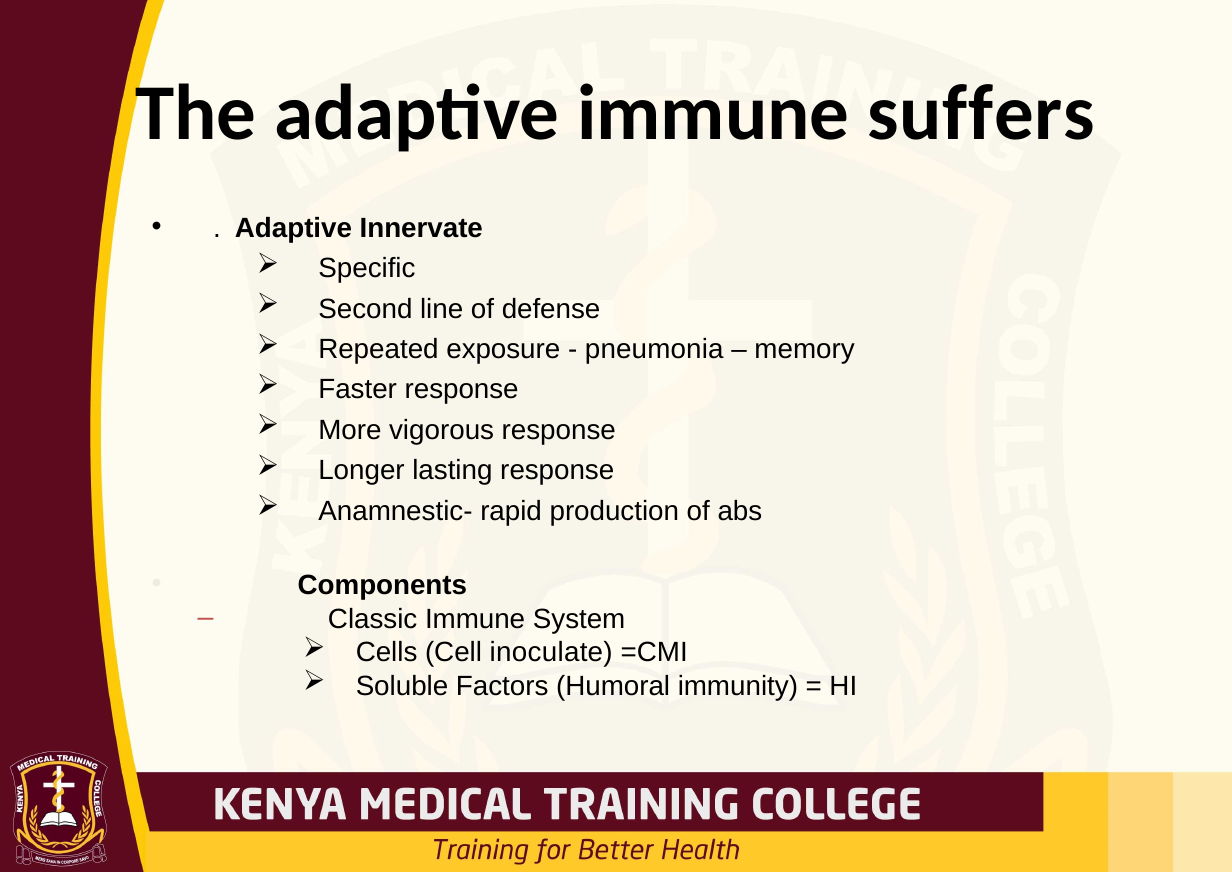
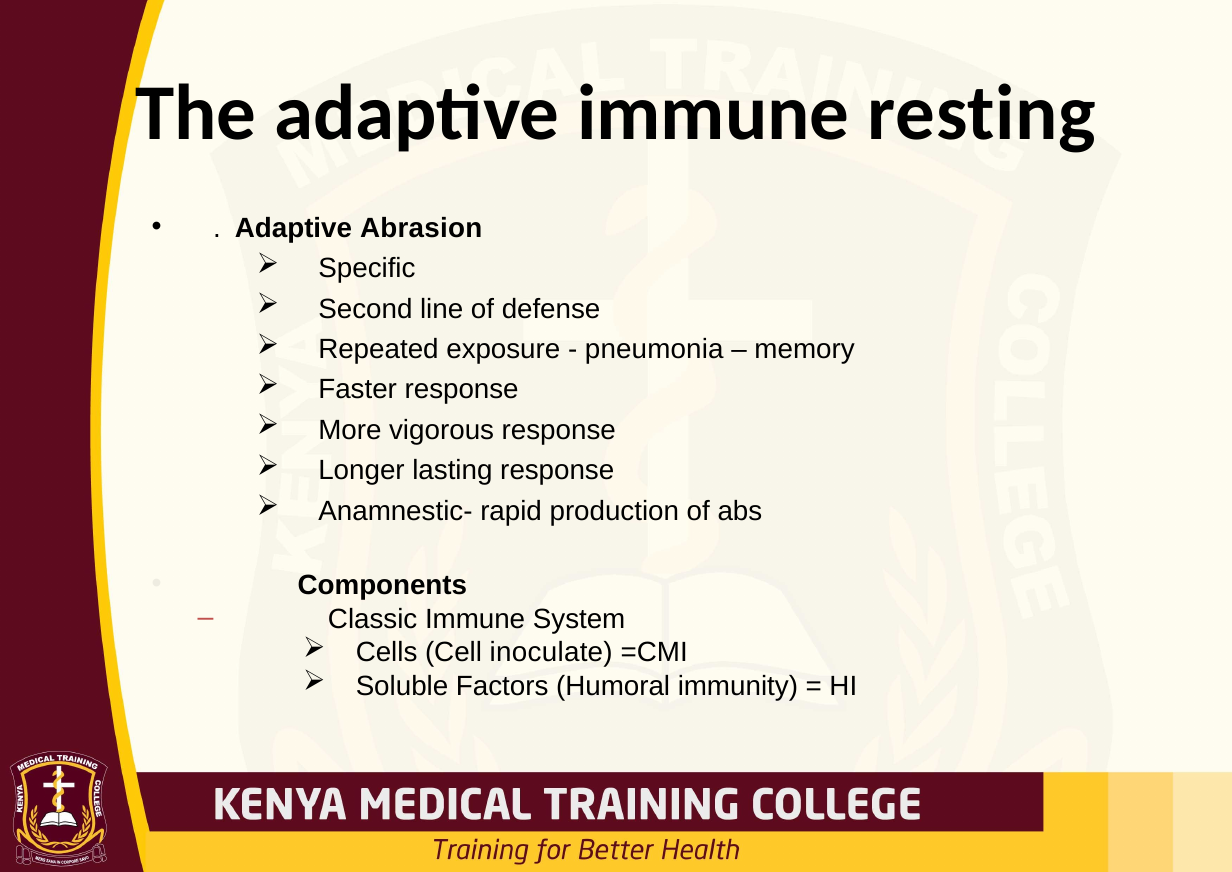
suffers: suffers -> resting (982, 113)
Innervate: Innervate -> Abrasion (421, 228)
